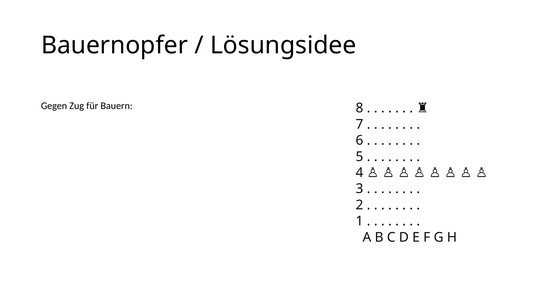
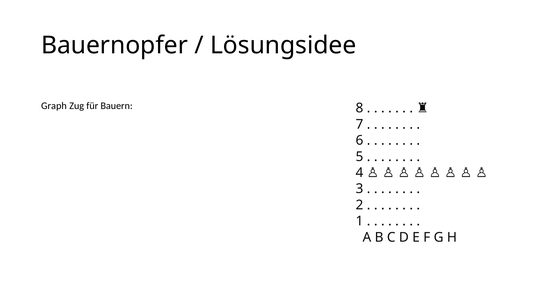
Gegen: Gegen -> Graph (54, 106)
